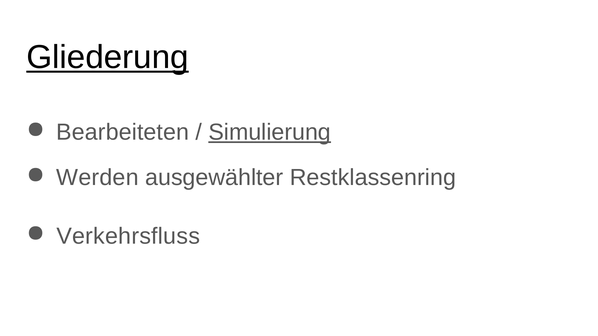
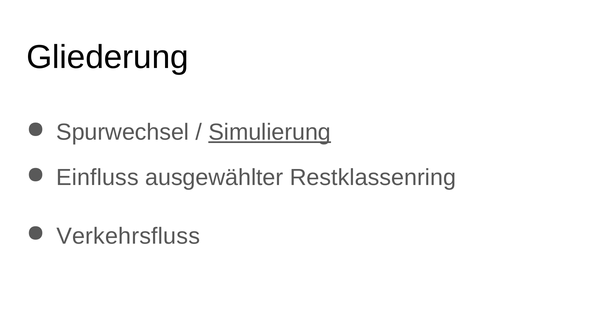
Gliederung underline: present -> none (108, 57)
Bearbeiteten: Bearbeiteten -> Spurwechsel (123, 132)
Werden: Werden -> Einfluss (97, 178)
